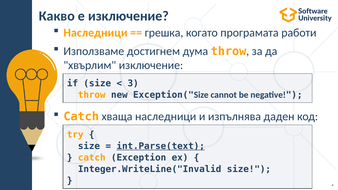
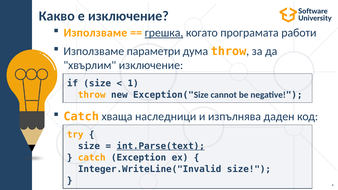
Наследници: Наследници -> Използваме (95, 33)
грешка underline: none -> present (164, 33)
достигнем: достигнем -> параметри (154, 51)
3: 3 -> 1 (133, 83)
